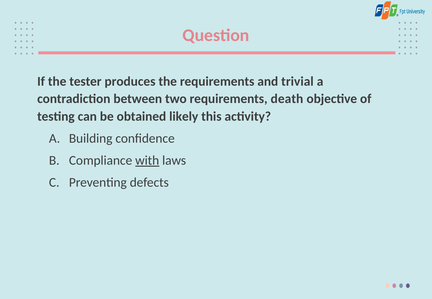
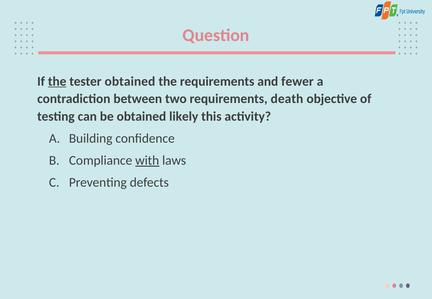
the underline: none -> present (57, 81)
tester produces: produces -> obtained (130, 81)
trivial: trivial -> fewer (297, 81)
